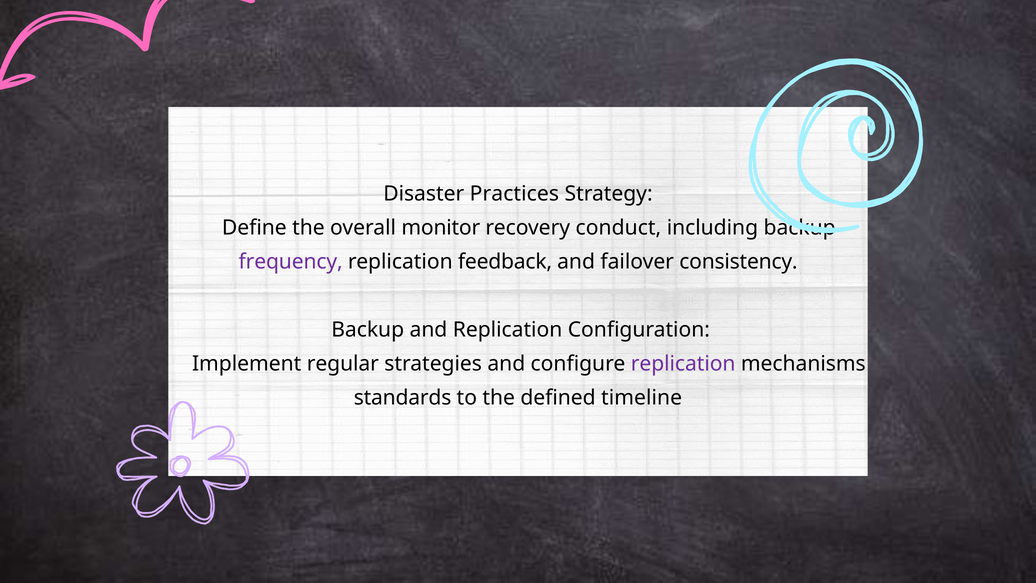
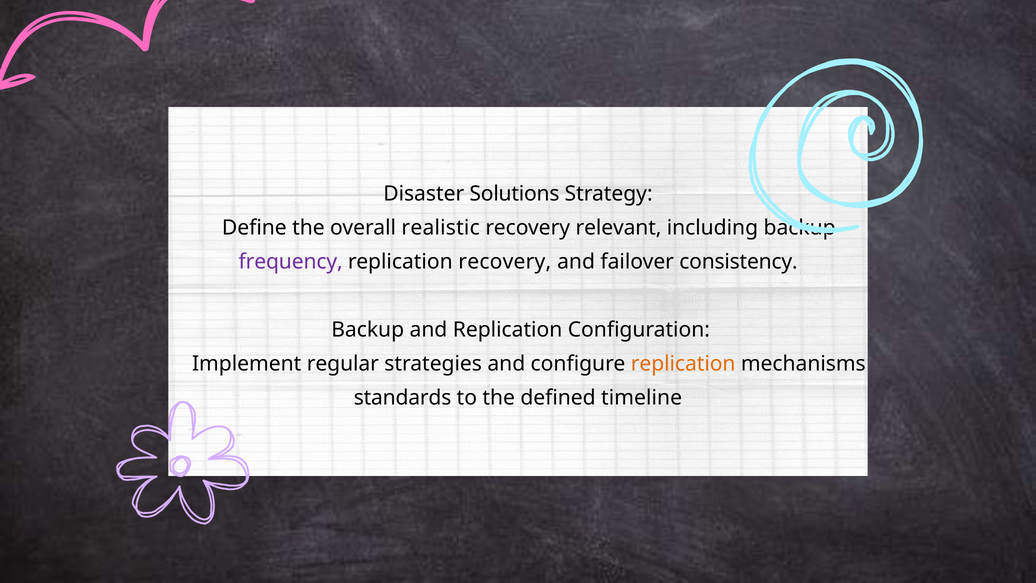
Practices: Practices -> Solutions (515, 194)
monitor: monitor -> realistic (441, 228)
conduct: conduct -> relevant (619, 228)
replication feedback: feedback -> recovery (505, 262)
replication colour: purple -> orange (683, 364)
